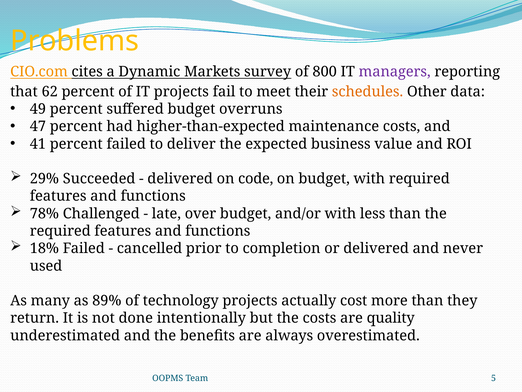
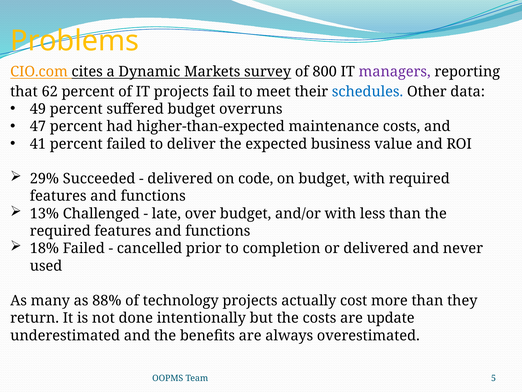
schedules colour: orange -> blue (368, 91)
78%: 78% -> 13% (44, 213)
89%: 89% -> 88% (107, 300)
quality: quality -> update (391, 318)
